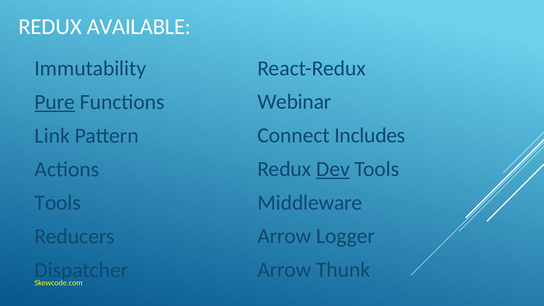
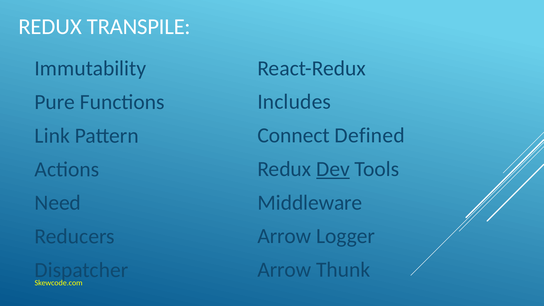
AVAILABLE: AVAILABLE -> TRANSPILE (139, 27)
Webinar: Webinar -> Includes (294, 102)
Pure underline: present -> none (55, 102)
Includes: Includes -> Defined (370, 135)
Tools: Tools -> Need (58, 203)
